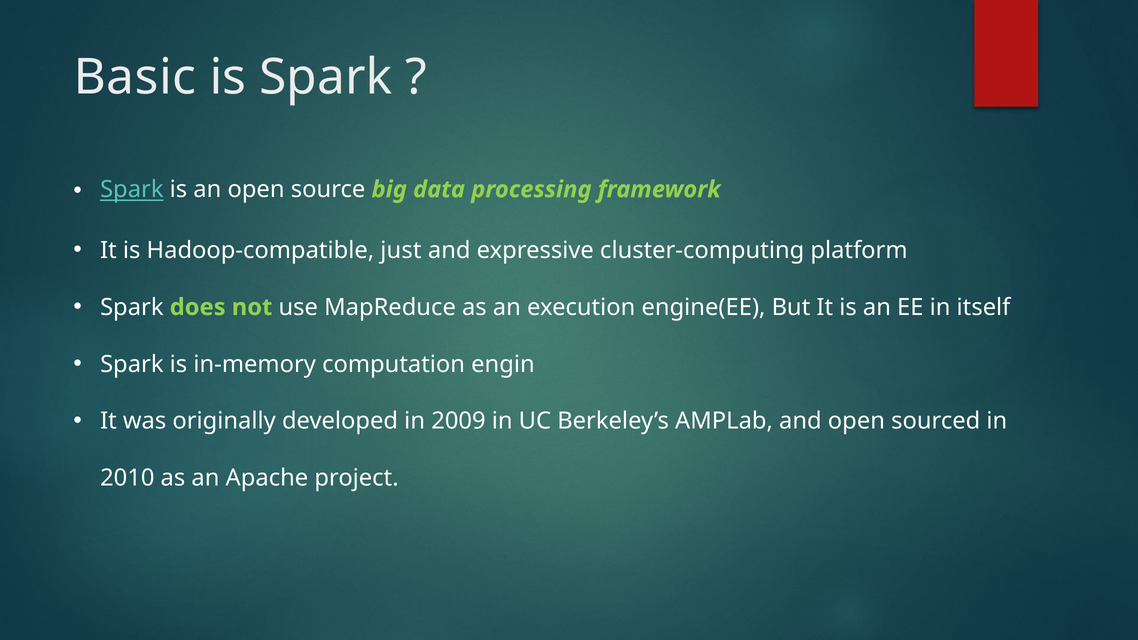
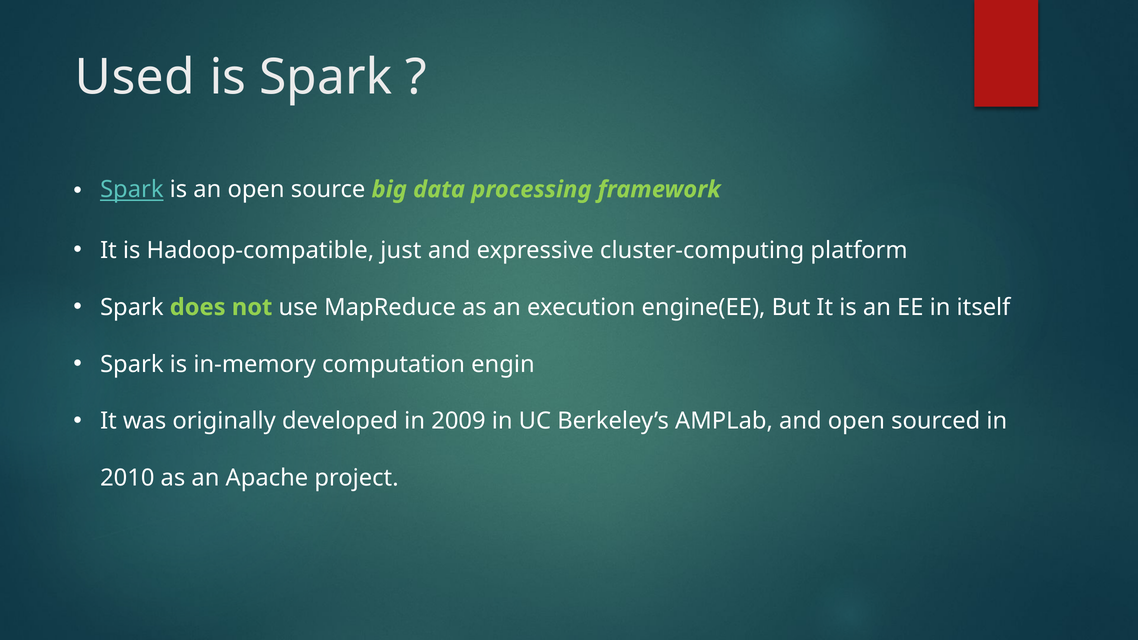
Basic: Basic -> Used (135, 77)
